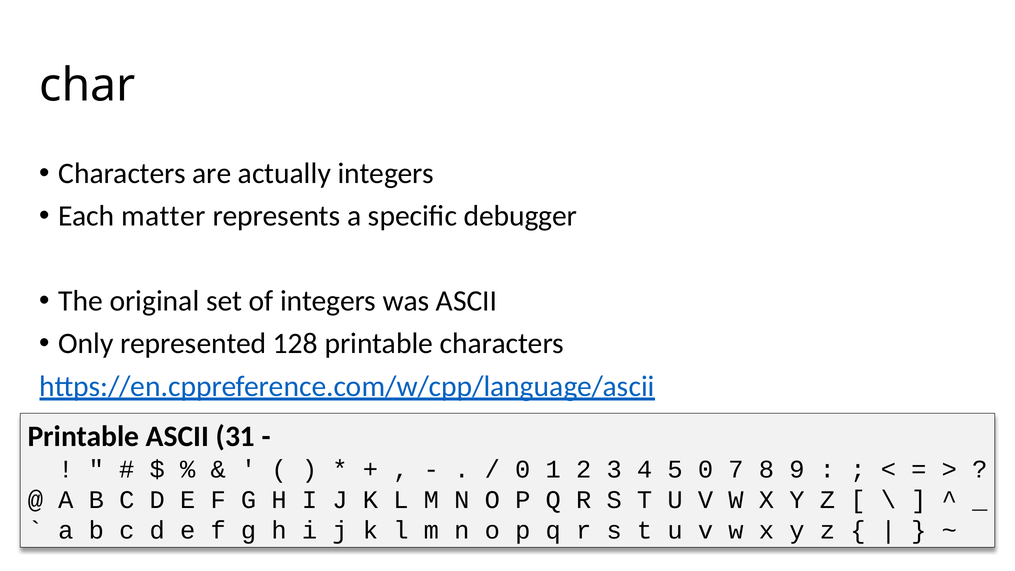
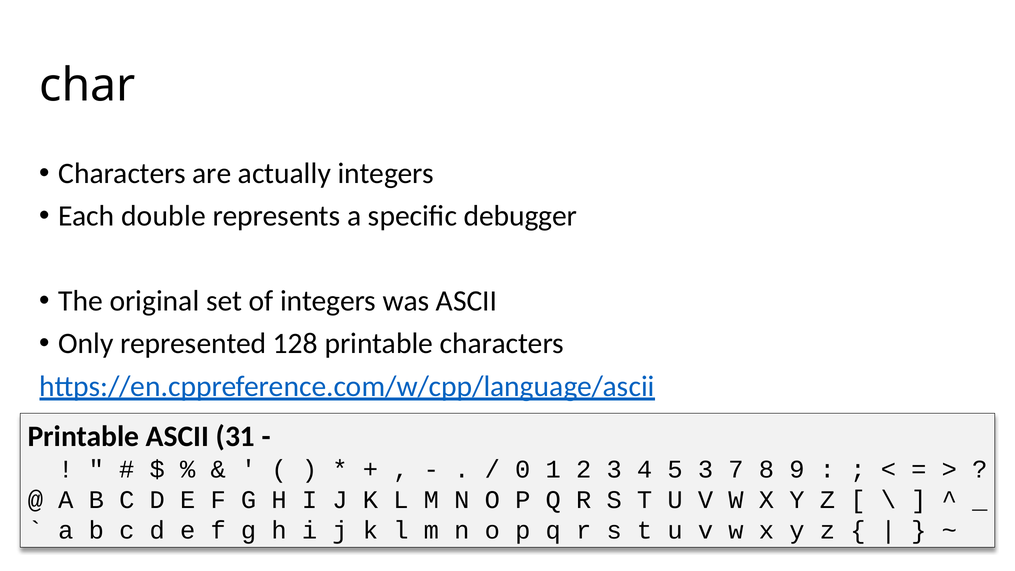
matter: matter -> double (163, 216)
5 0: 0 -> 3 (706, 469)
